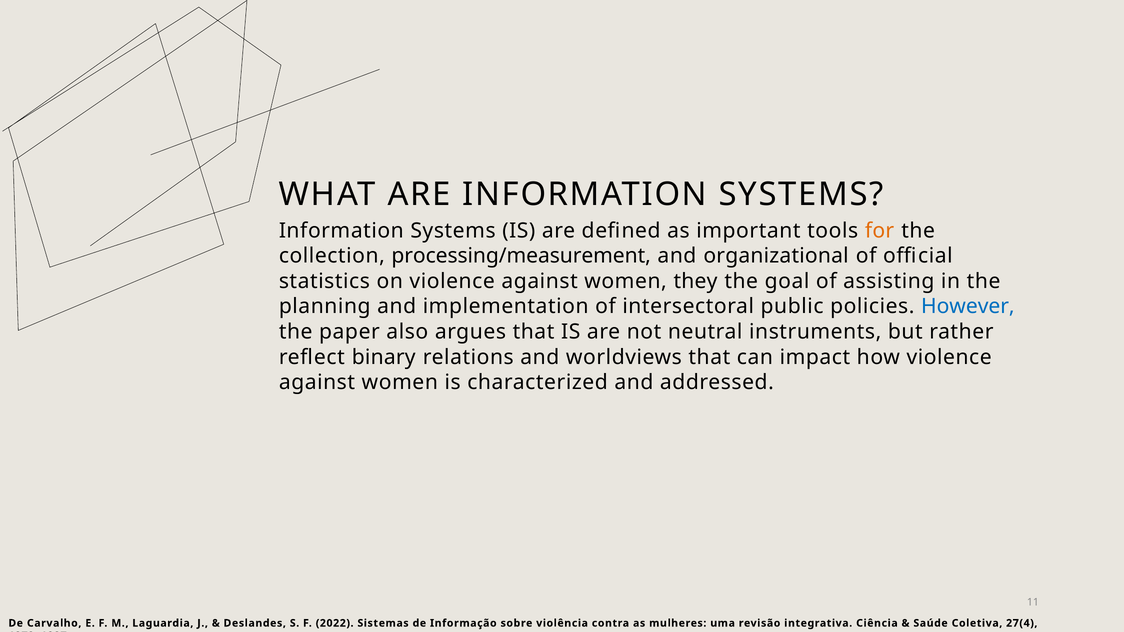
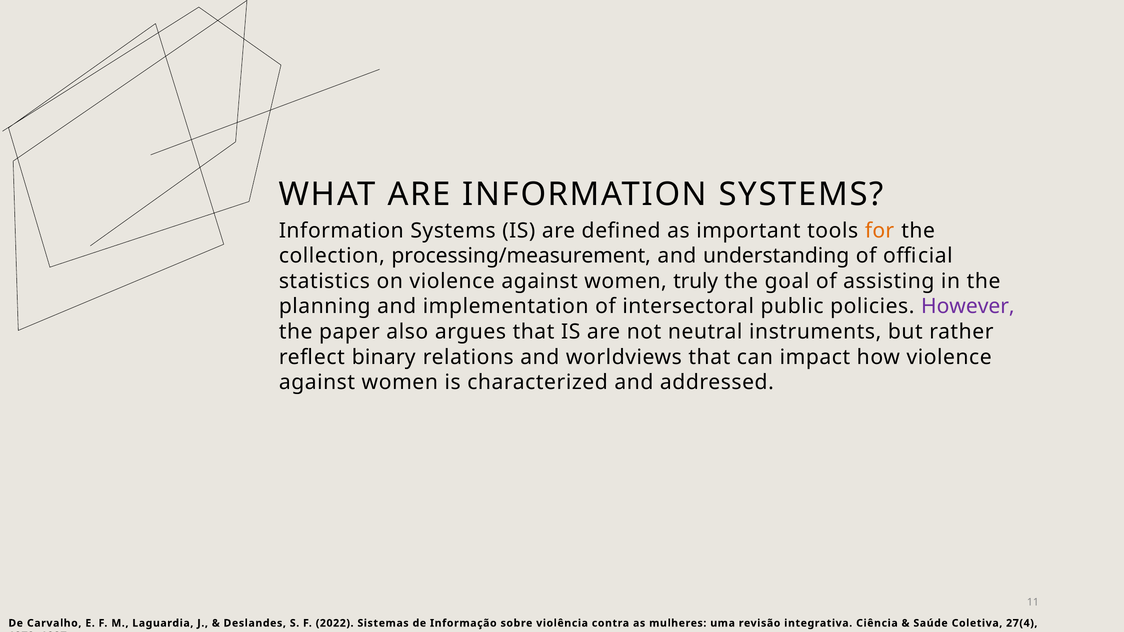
organizational: organizational -> understanding (776, 256)
they: they -> truly (696, 281)
However colour: blue -> purple (968, 307)
